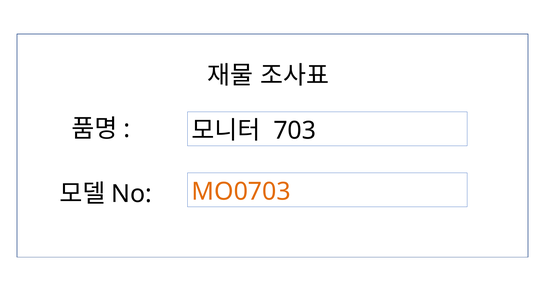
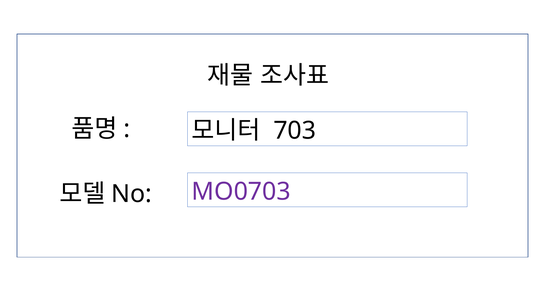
MO0703 colour: orange -> purple (241, 192)
